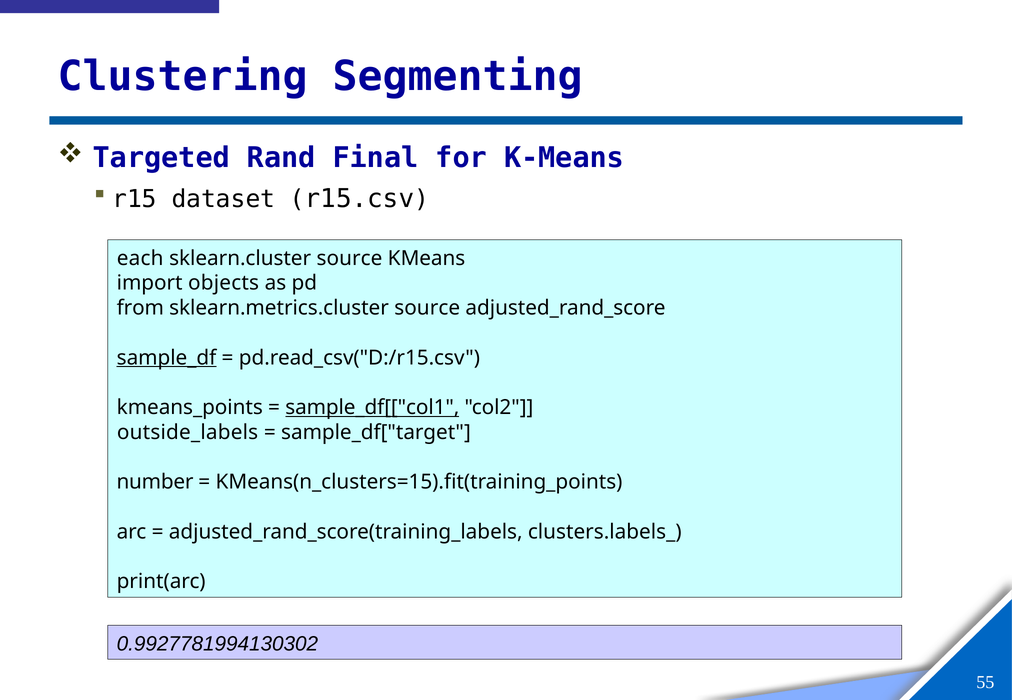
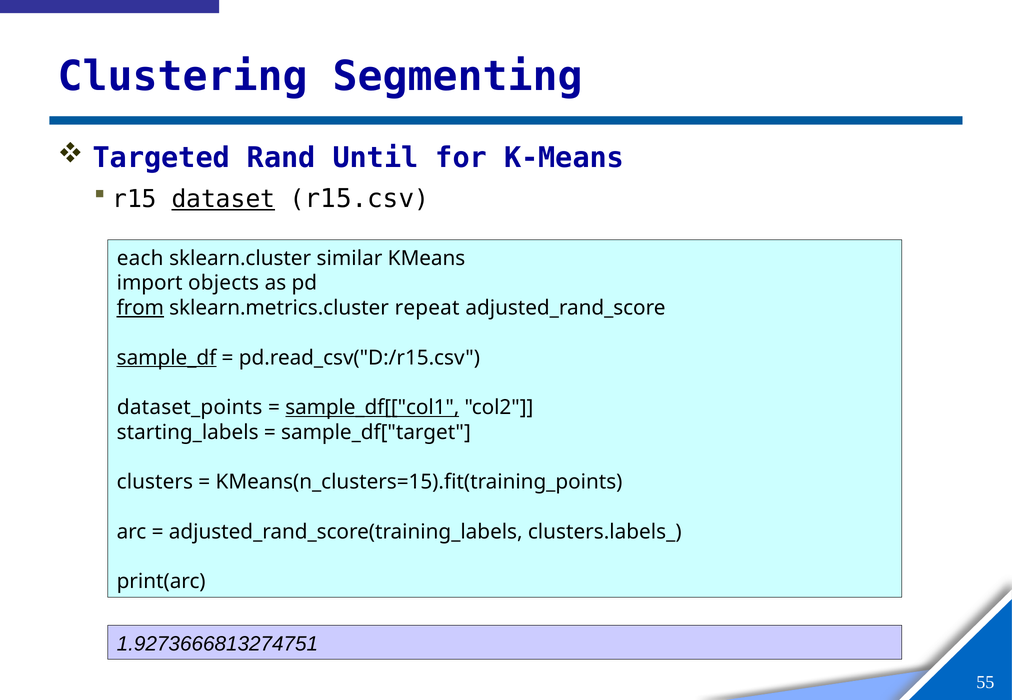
Final: Final -> Until (376, 158)
dataset underline: none -> present (223, 199)
sklearn.cluster source: source -> similar (349, 258)
from underline: none -> present (140, 308)
sklearn.metrics.cluster source: source -> repeat (427, 308)
kmeans_points: kmeans_points -> dataset_points (190, 408)
outside_labels: outside_labels -> starting_labels (188, 433)
number: number -> clusters (155, 483)
0.9927781994130302: 0.9927781994130302 -> 1.9273666813274751 (217, 644)
